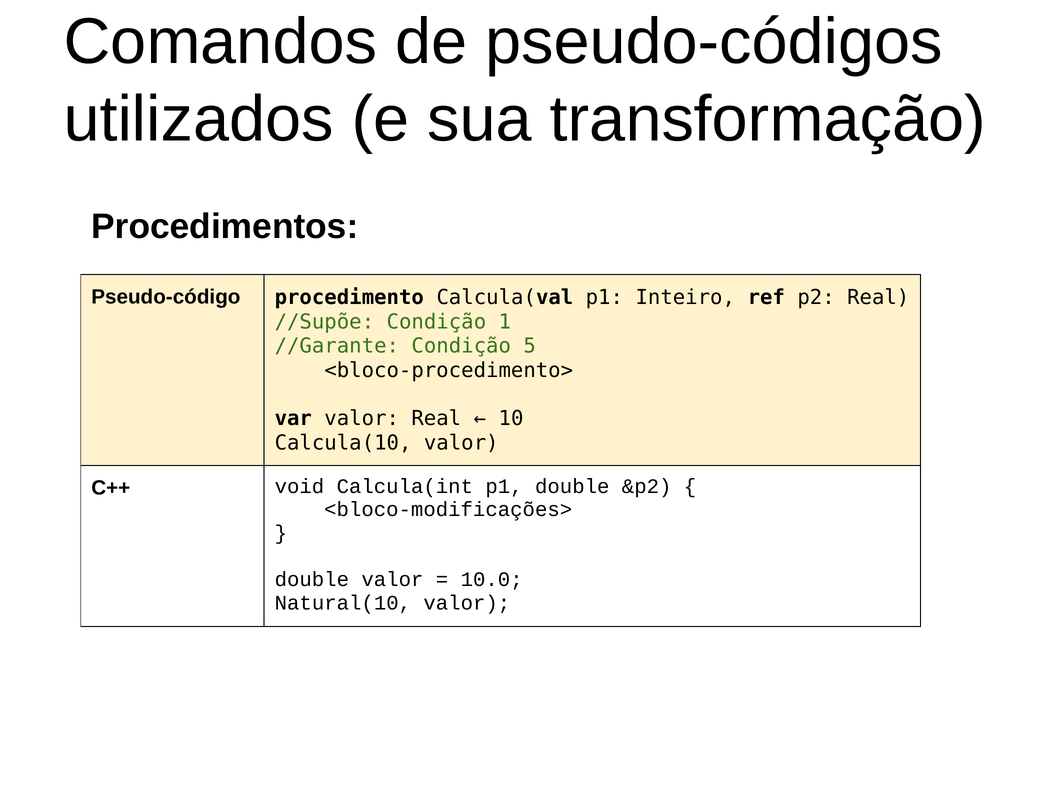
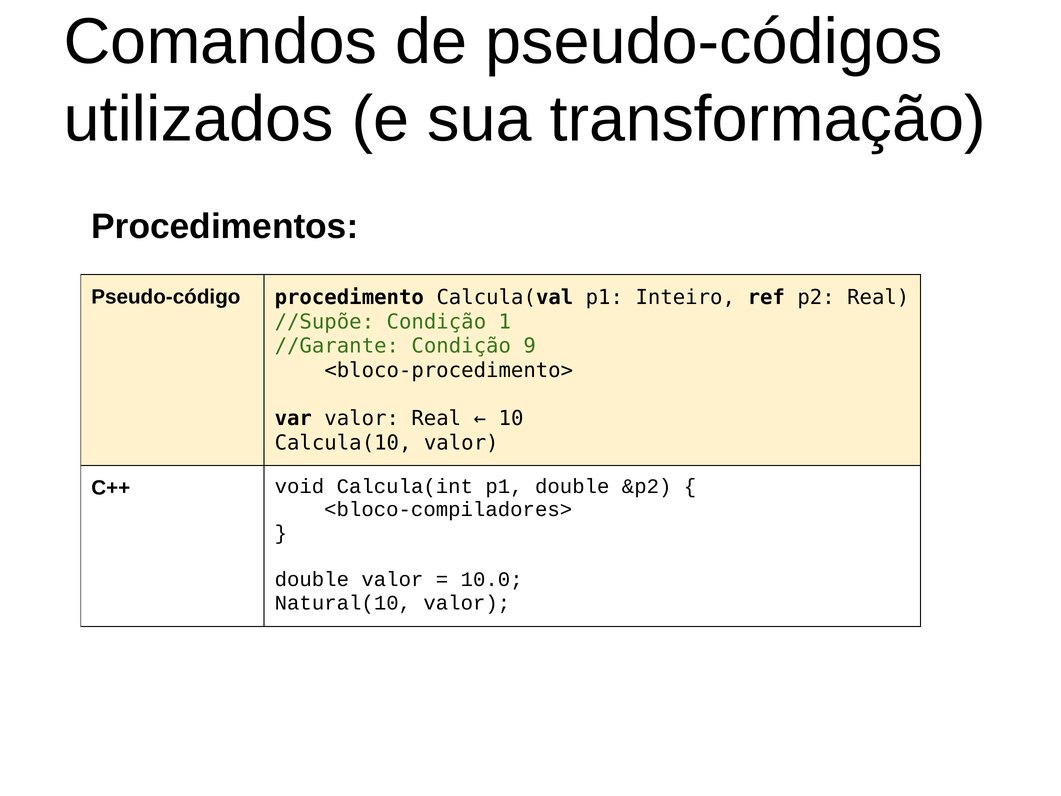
5: 5 -> 9 (530, 346)
<bloco-modificações>: <bloco-modificações> -> <bloco-compiladores> (448, 509)
